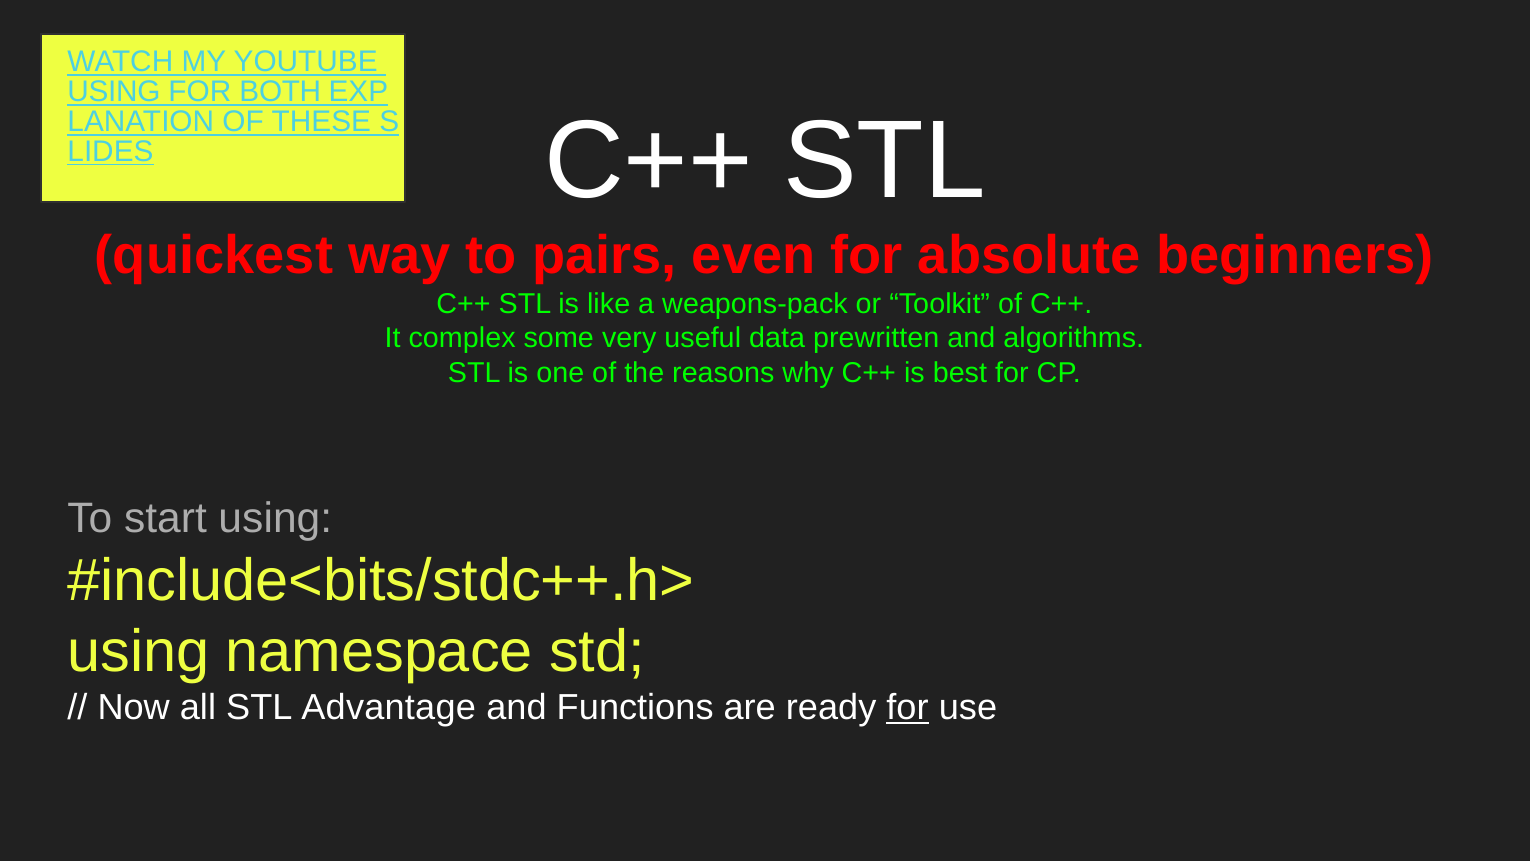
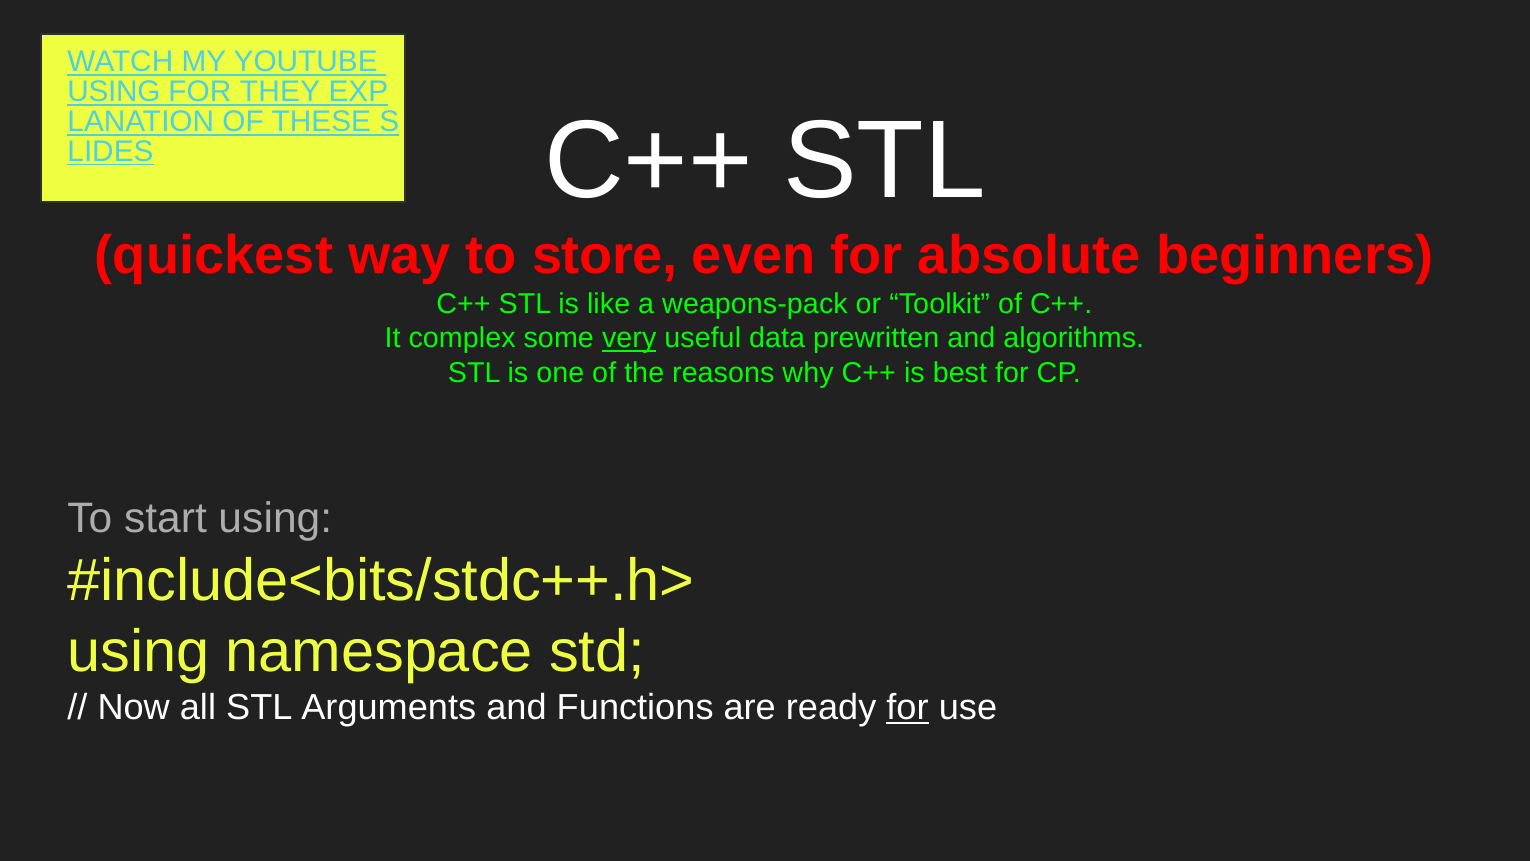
BOTH: BOTH -> THEY (280, 92)
pairs: pairs -> store (605, 256)
very underline: none -> present (629, 338)
Advantage: Advantage -> Arguments (389, 707)
